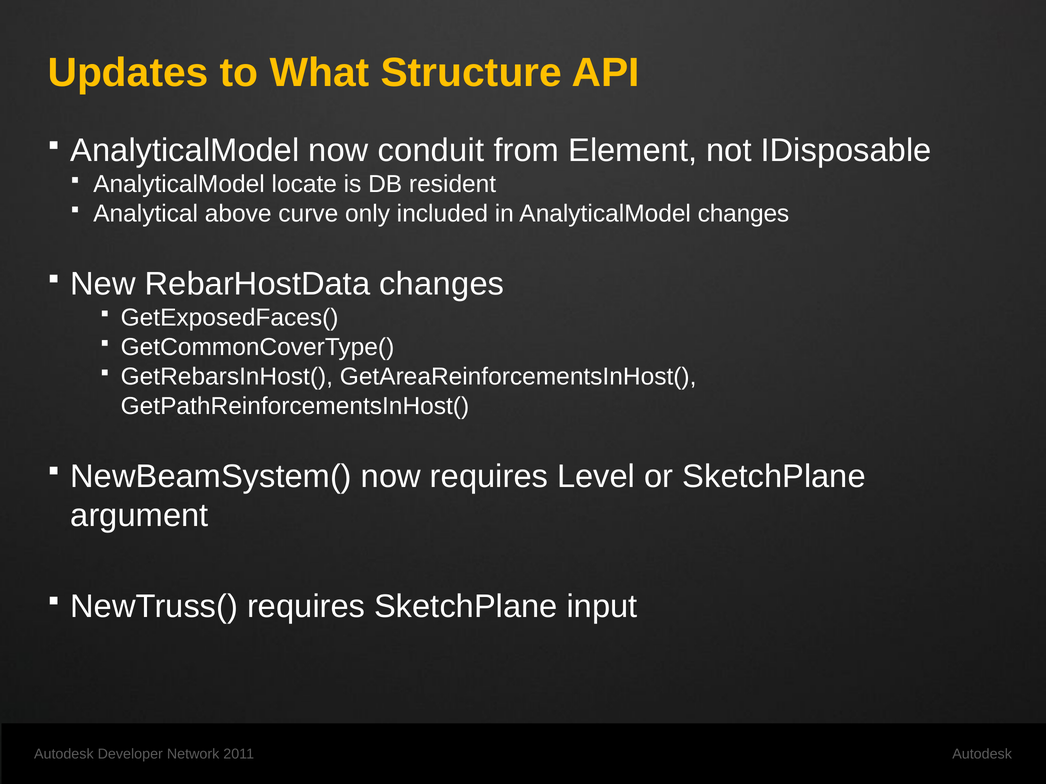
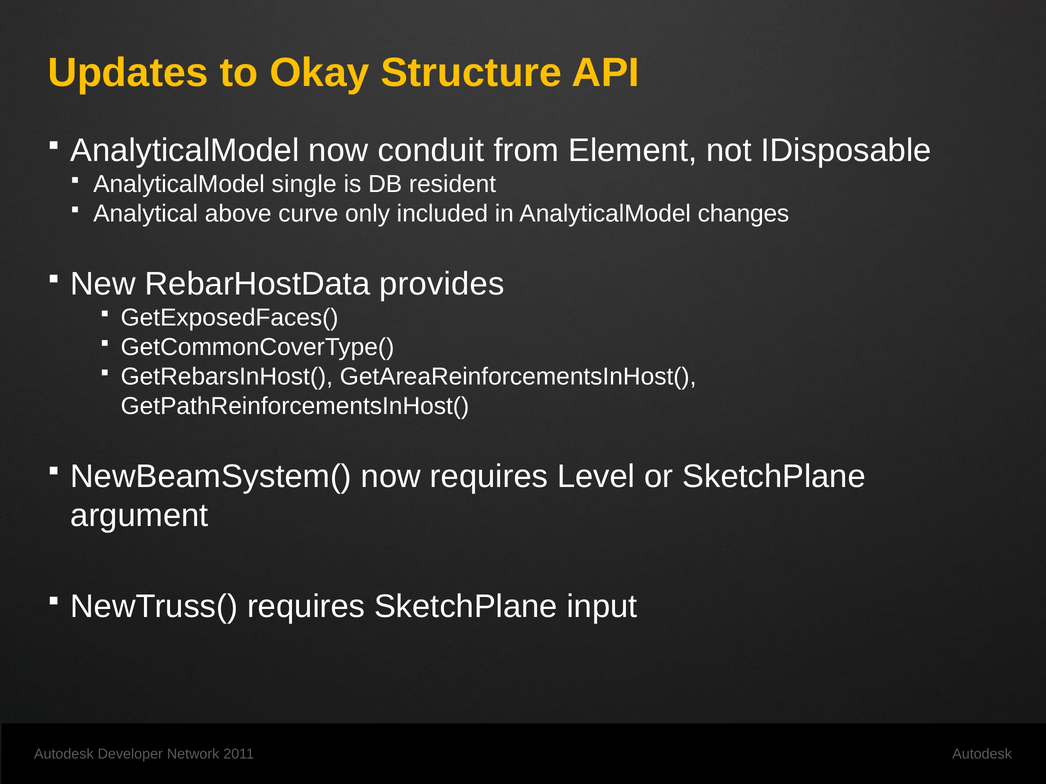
What: What -> Okay (320, 73)
locate: locate -> single (304, 184)
RebarHostData changes: changes -> provides (442, 284)
